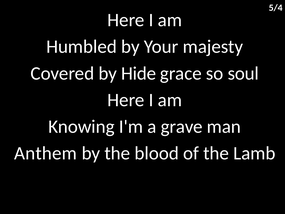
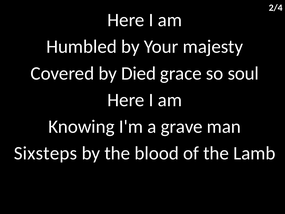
5/4: 5/4 -> 2/4 (276, 8)
Hide: Hide -> Died (139, 73)
Anthem: Anthem -> Sixsteps (45, 153)
